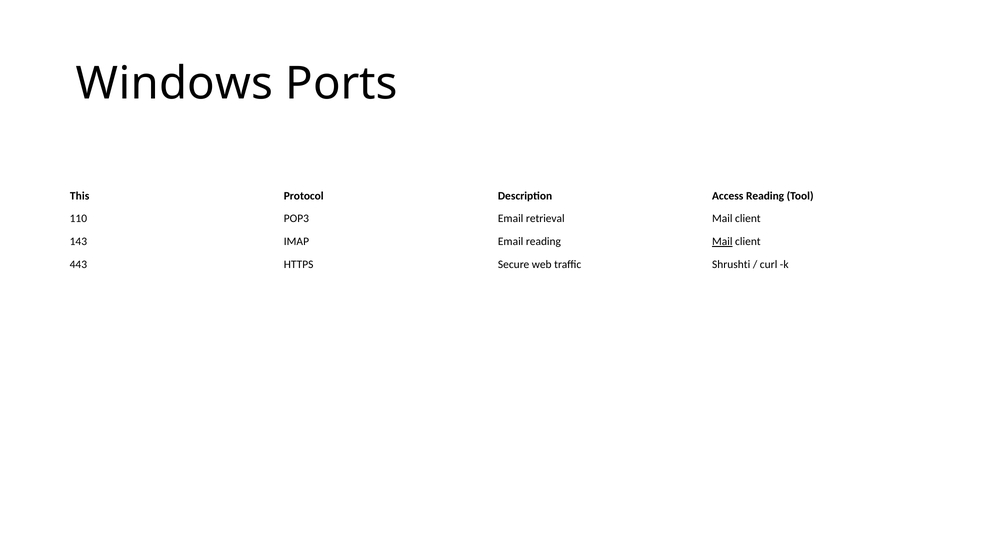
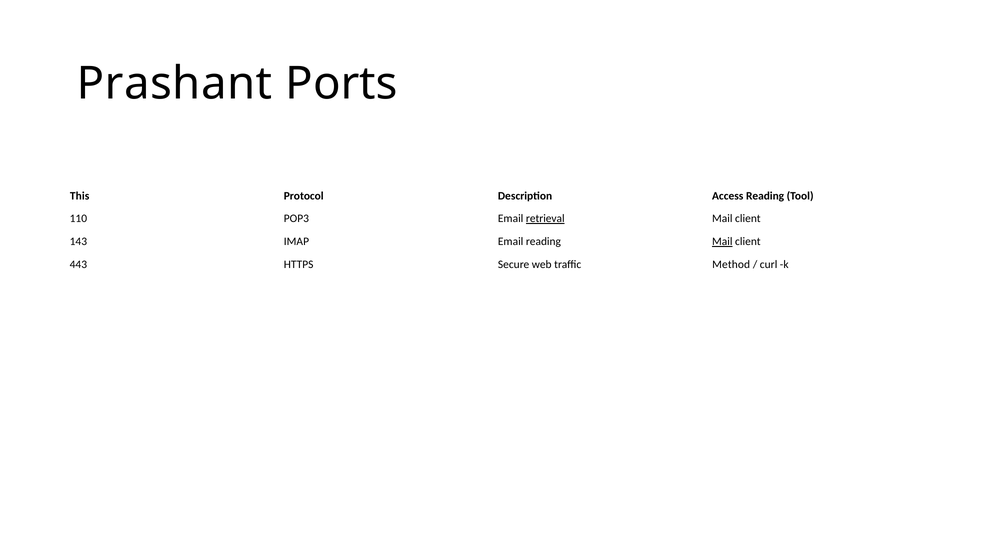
Windows: Windows -> Prashant (175, 84)
retrieval underline: none -> present (545, 219)
Shrushti: Shrushti -> Method (731, 265)
